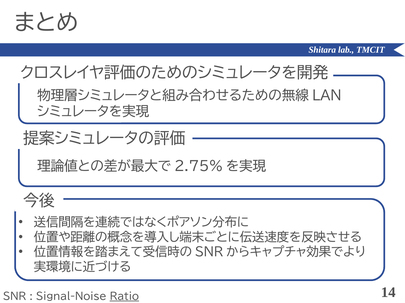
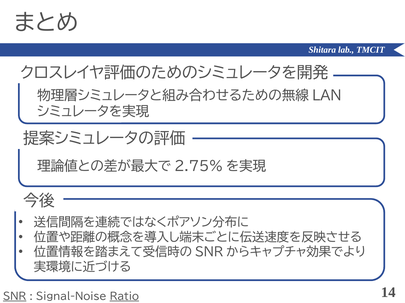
SNR underline: none -> present (15, 297)
